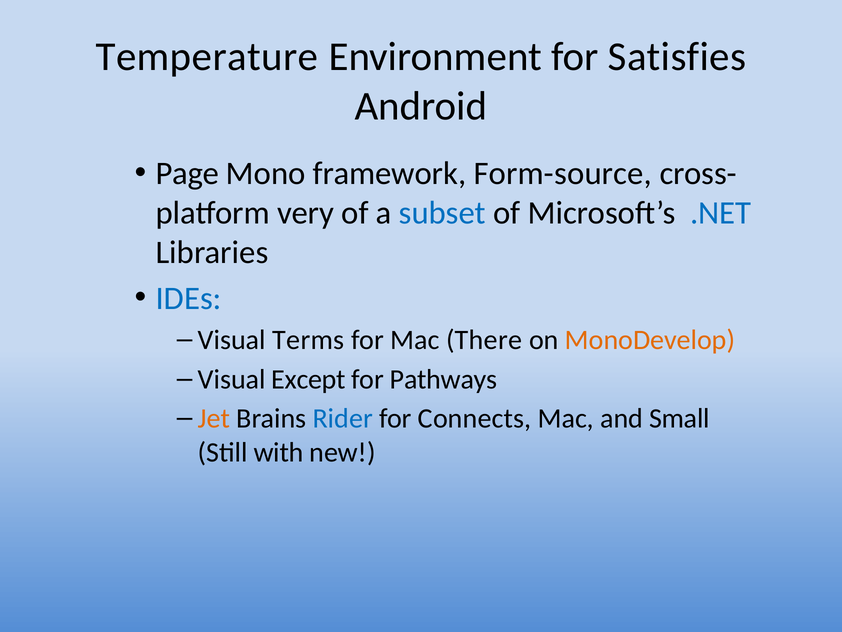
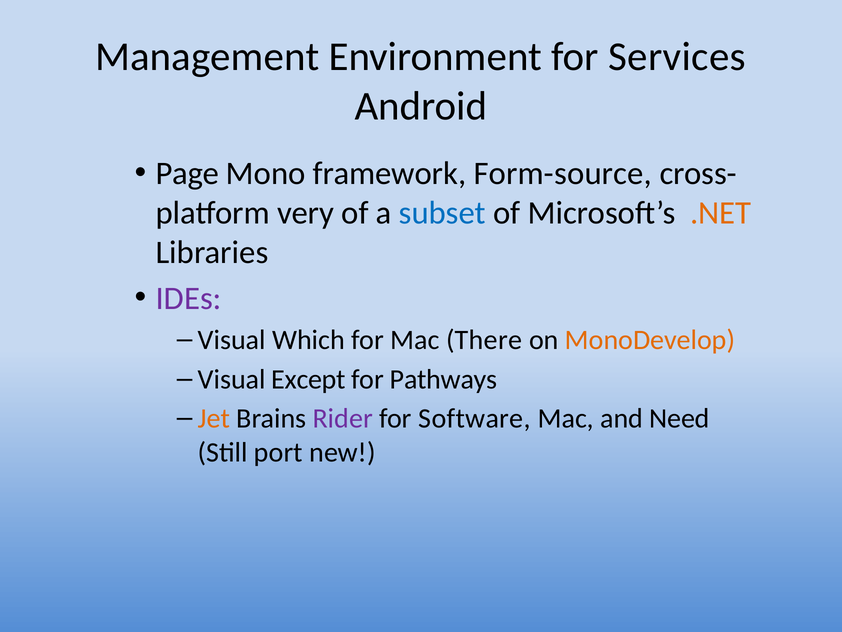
Temperature: Temperature -> Management (207, 57)
Satisfies: Satisfies -> Services (677, 57)
.NET colour: blue -> orange (721, 213)
IDEs colour: blue -> purple (189, 298)
Terms: Terms -> Which (308, 340)
Rider colour: blue -> purple (343, 418)
Connects: Connects -> Software (475, 418)
Small: Small -> Need (679, 418)
with: with -> port (278, 452)
